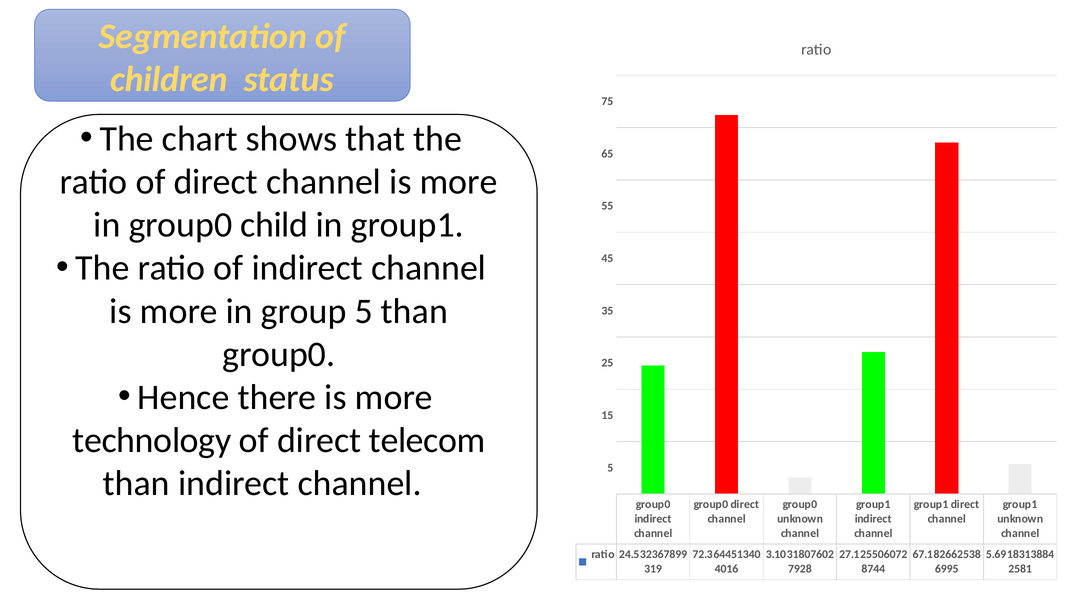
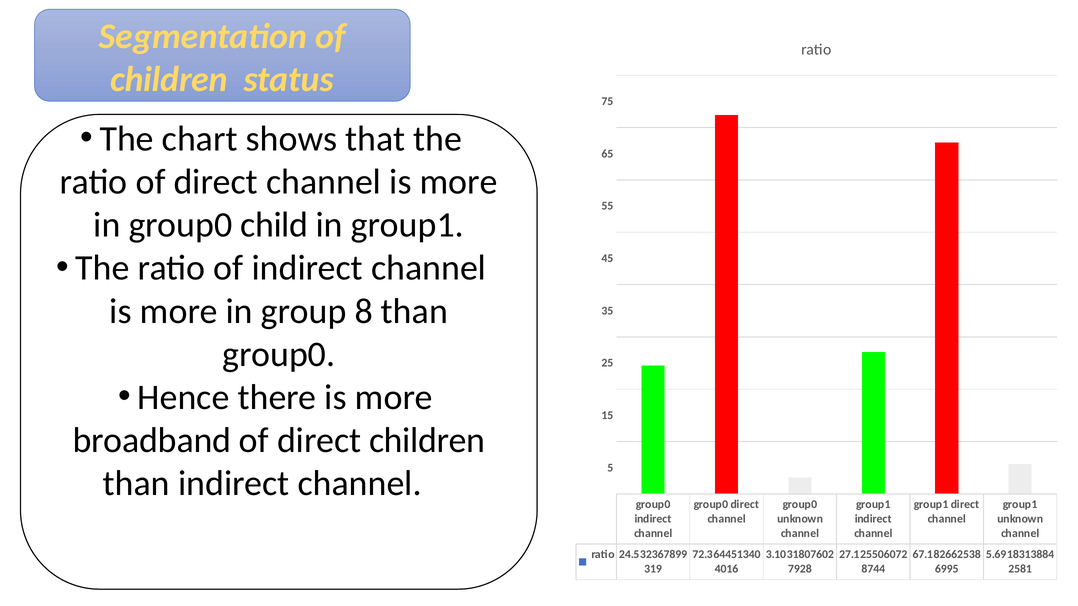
group 5: 5 -> 8 (364, 311)
technology: technology -> broadband (152, 441)
direct telecom: telecom -> children (427, 441)
